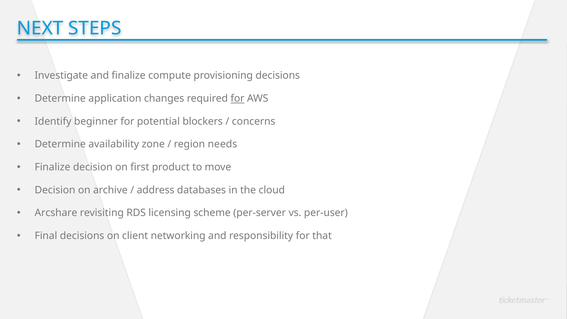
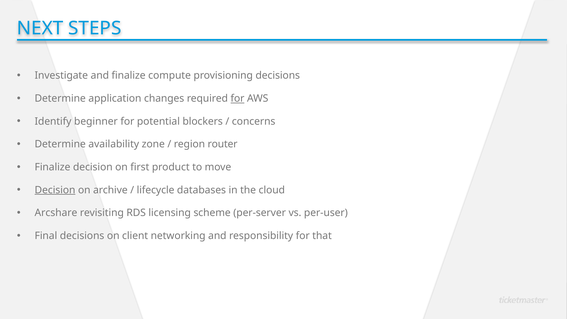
needs: needs -> router (223, 144)
Decision underline: none -> present (55, 190)
address: address -> lifecycle (156, 190)
